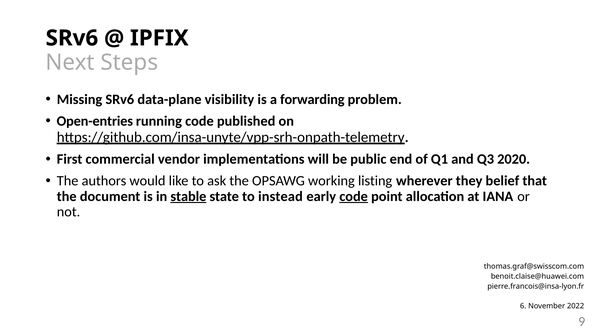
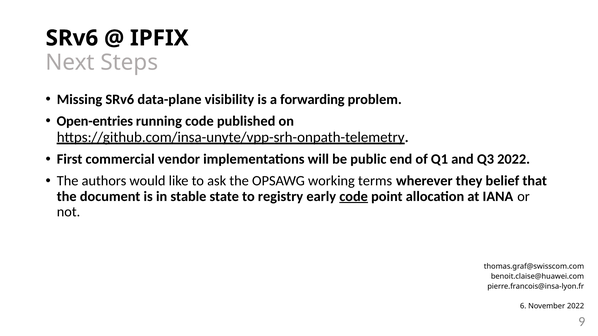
Q3 2020: 2020 -> 2022 (514, 159)
listing: listing -> terms (375, 181)
stable underline: present -> none (188, 197)
instead: instead -> registry (281, 197)
